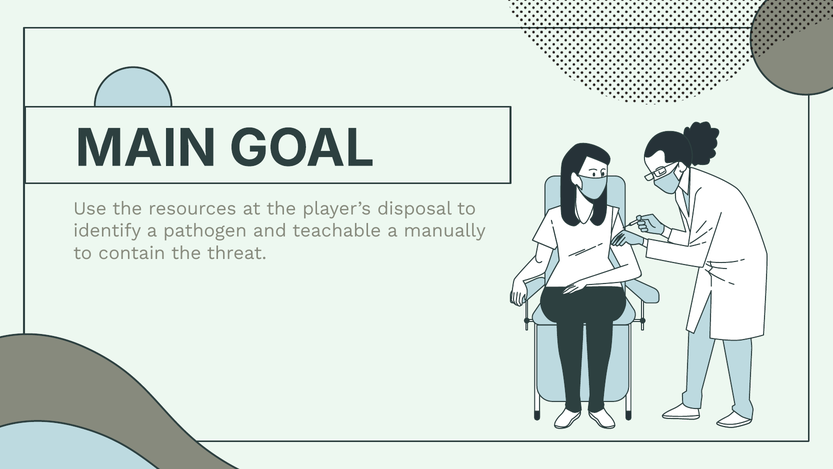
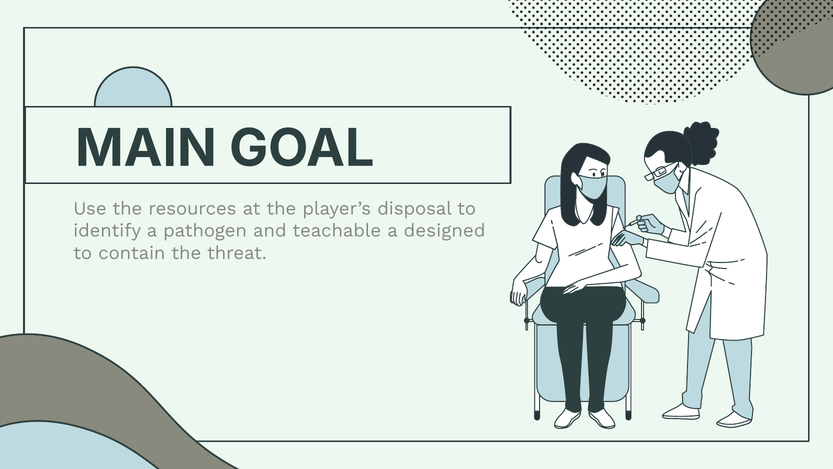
manually: manually -> designed (445, 231)
